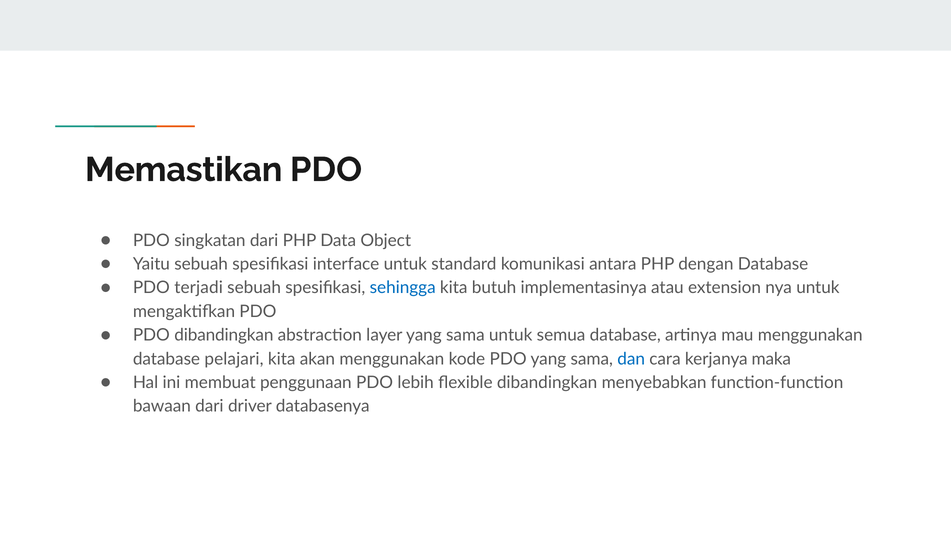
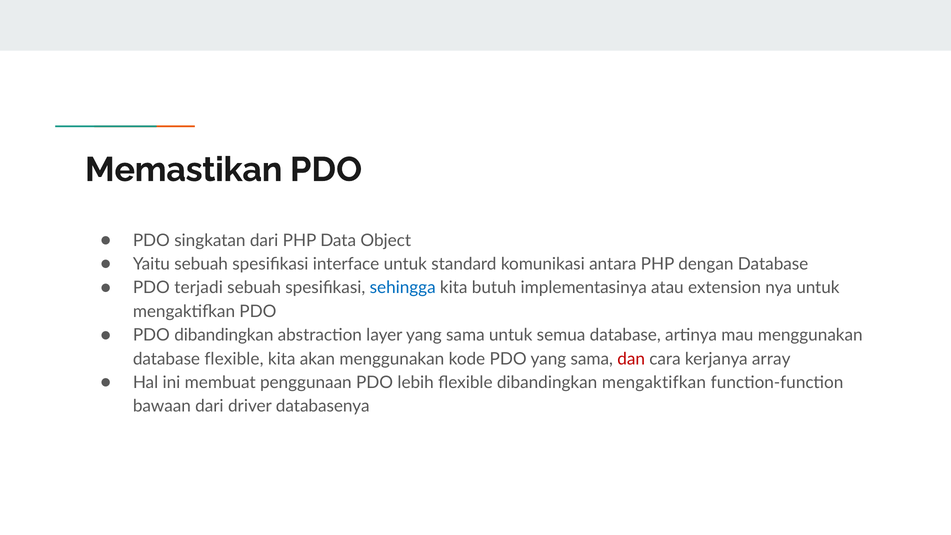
database pelajari: pelajari -> flexible (234, 359)
dan colour: blue -> red (631, 359)
maka: maka -> array (771, 359)
dibandingkan menyebabkan: menyebabkan -> mengaktifkan (654, 383)
